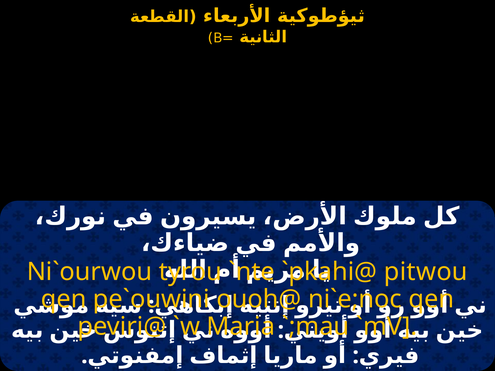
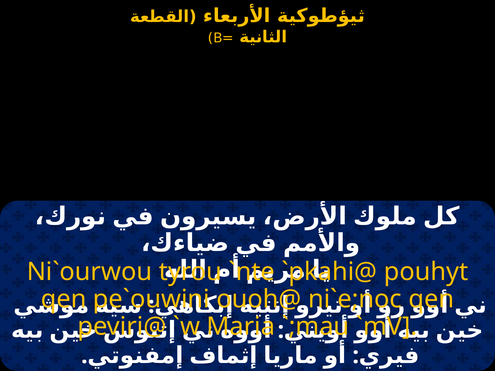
pitwou: pitwou -> pouhyt (426, 272)
